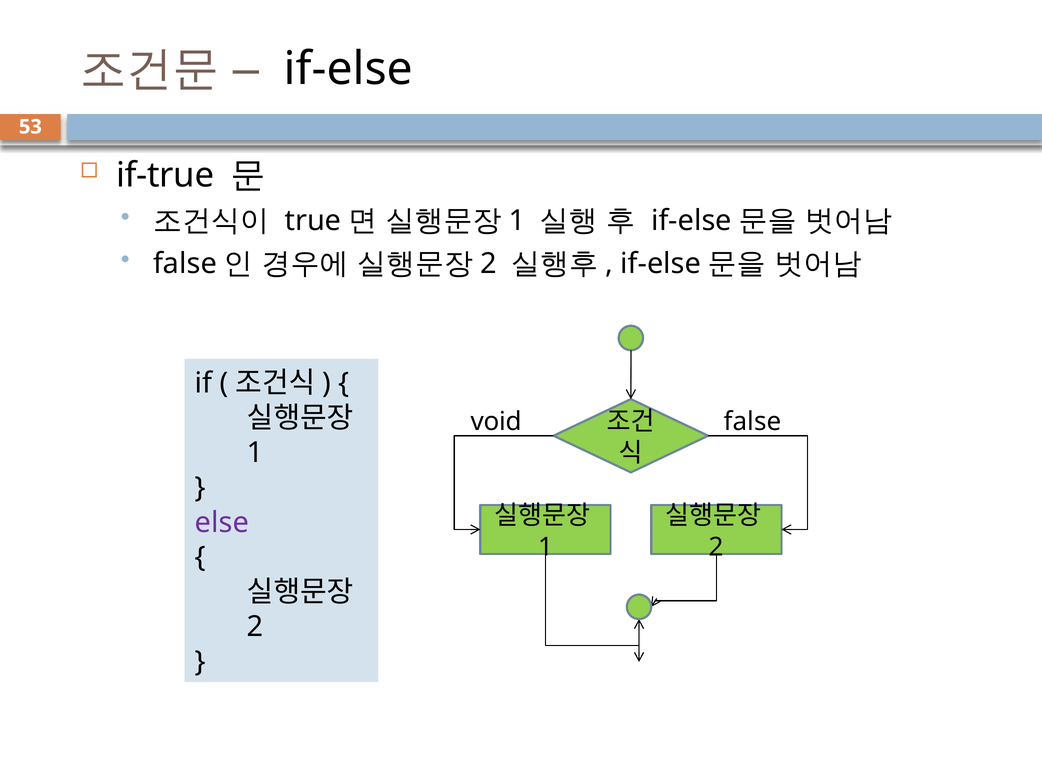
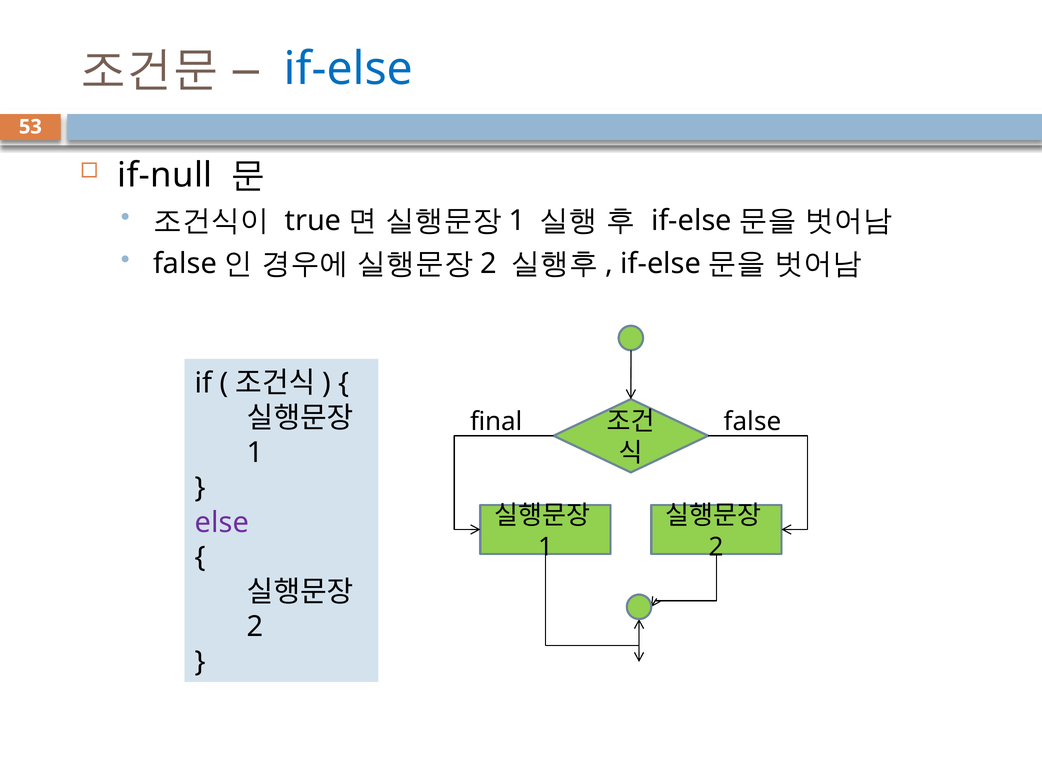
if-else colour: black -> blue (348, 69)
if-true: if-true -> if-null (165, 175)
void: void -> final (496, 421)
